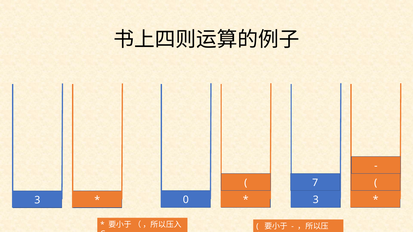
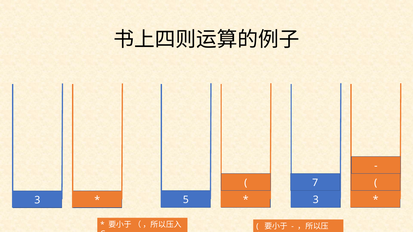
0: 0 -> 5 (186, 200)
